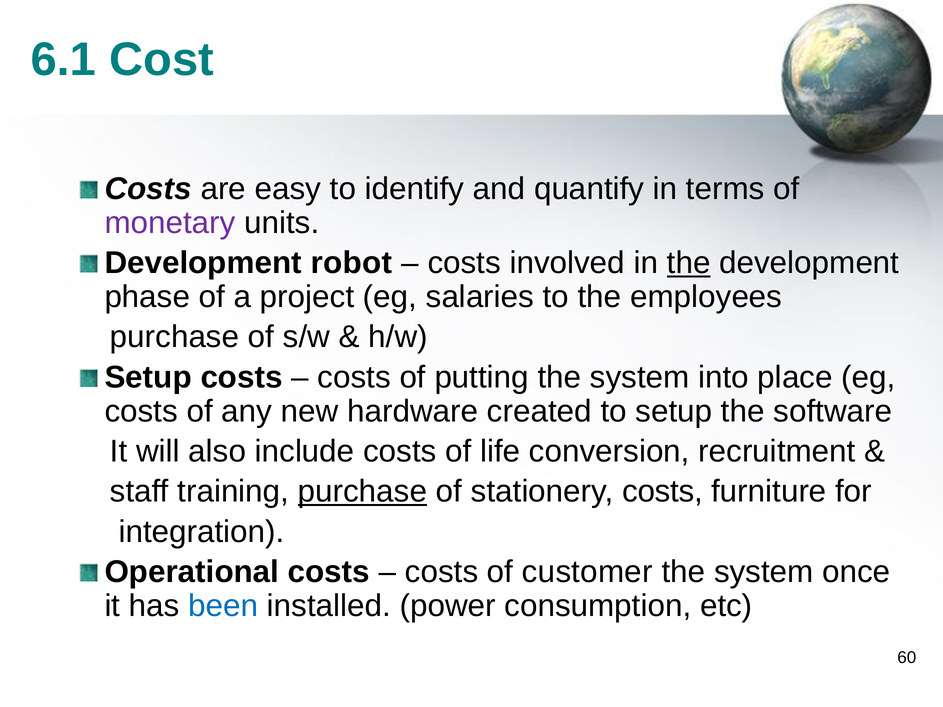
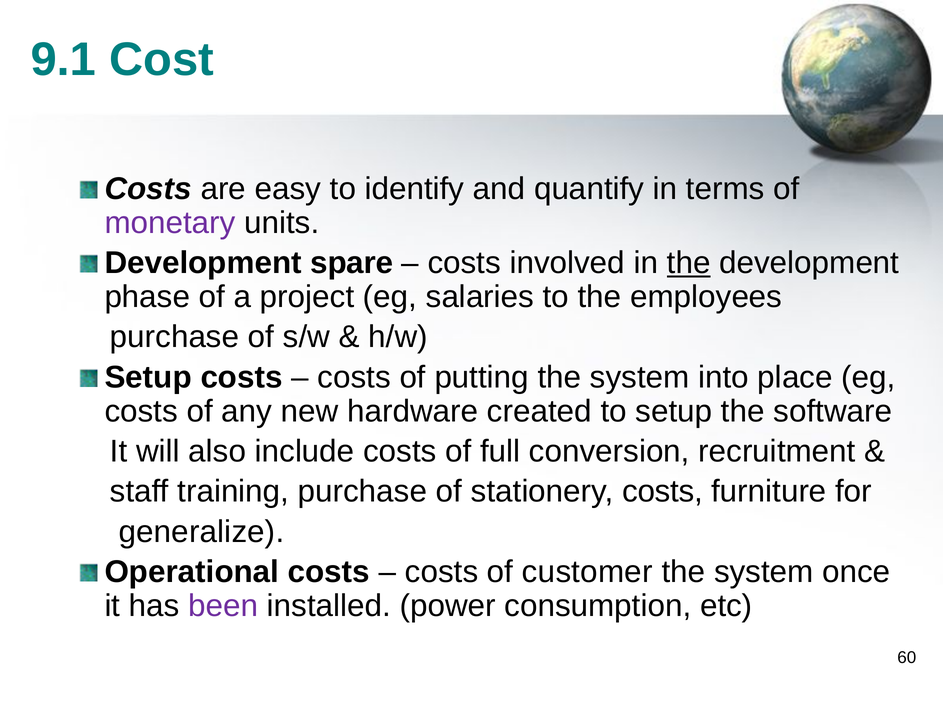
6.1: 6.1 -> 9.1 (63, 60)
robot: robot -> spare (352, 263)
life: life -> full (500, 452)
purchase underline: present -> none (363, 492)
integration: integration -> generalize (201, 532)
been colour: blue -> purple (223, 606)
